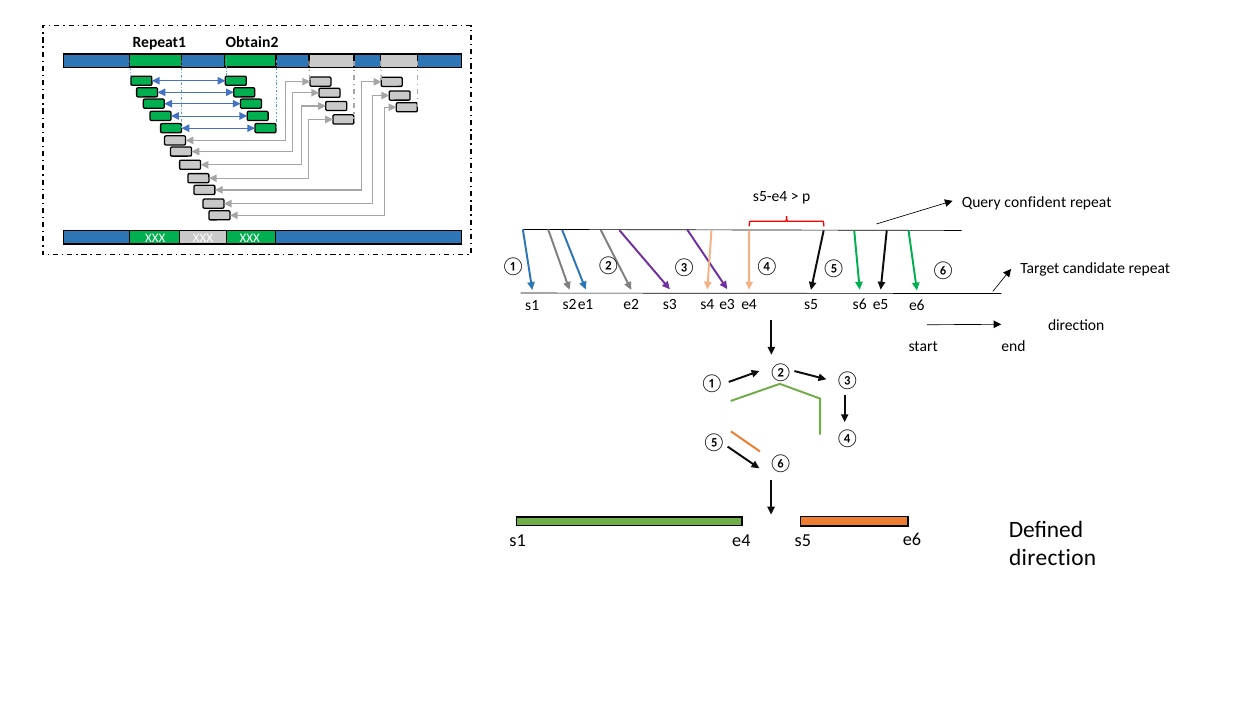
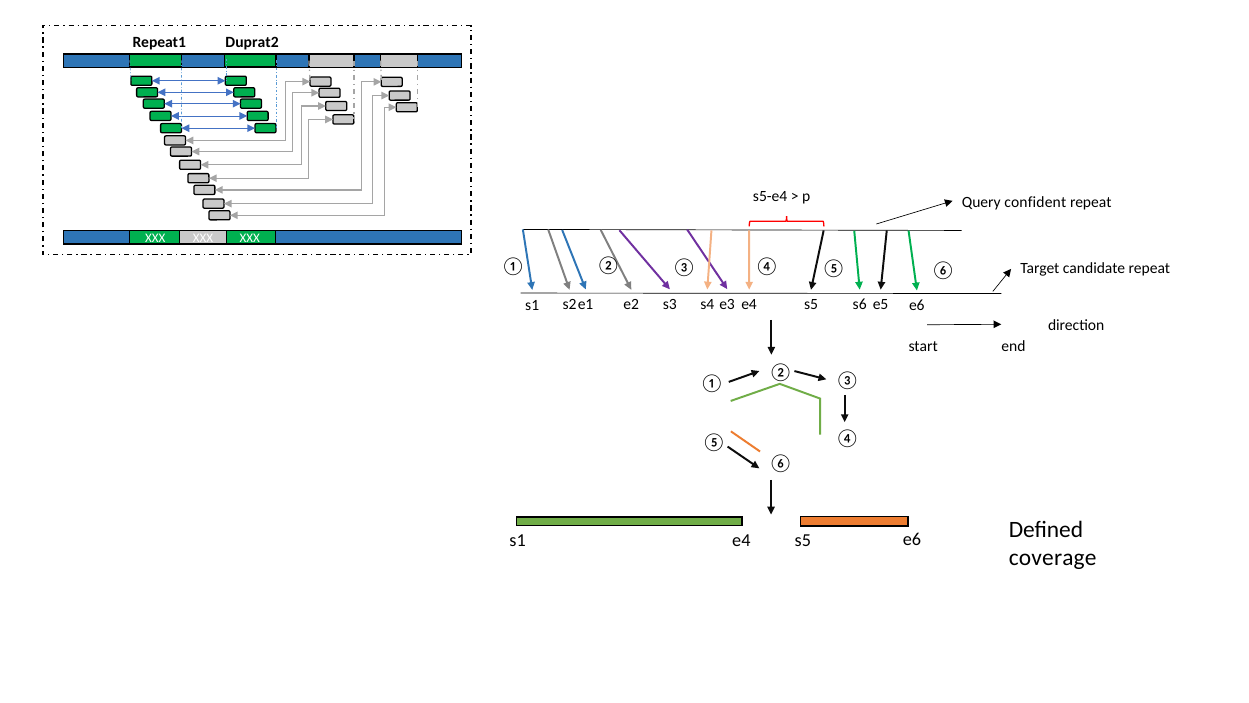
Obtain2: Obtain2 -> Duprat2 (252, 42)
direction: direction -> coverage (1053, 558)
